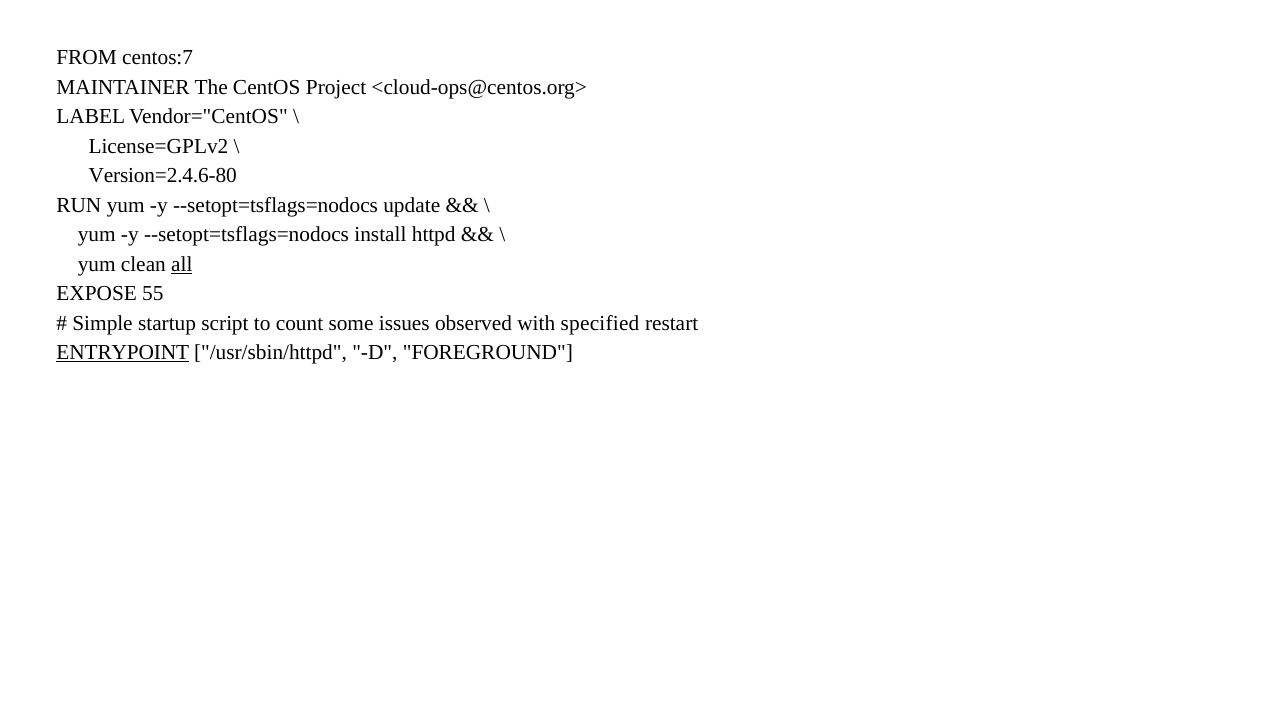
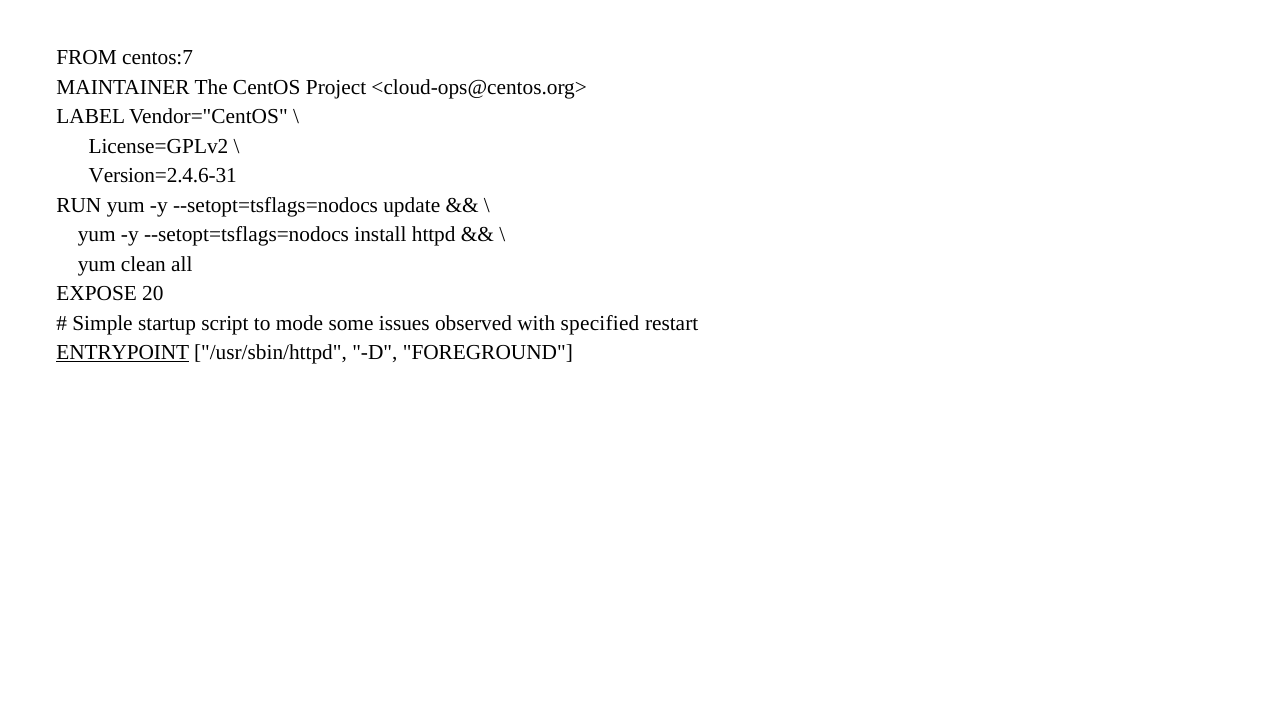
Version=2.4.6-80: Version=2.4.6-80 -> Version=2.4.6-31 (163, 176)
all underline: present -> none (182, 264)
55: 55 -> 20 (153, 293)
count: count -> mode (300, 323)
